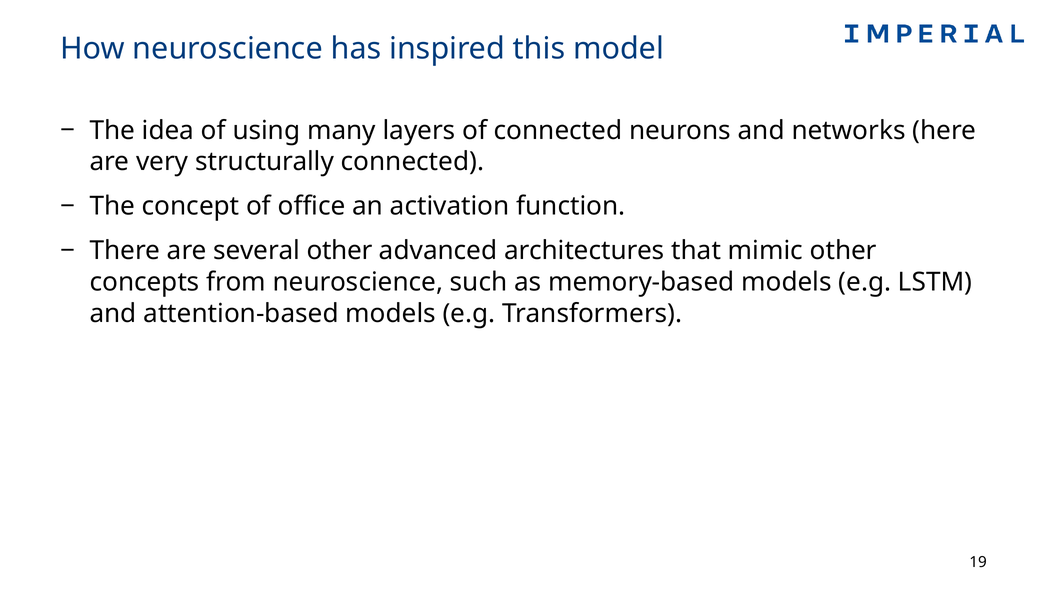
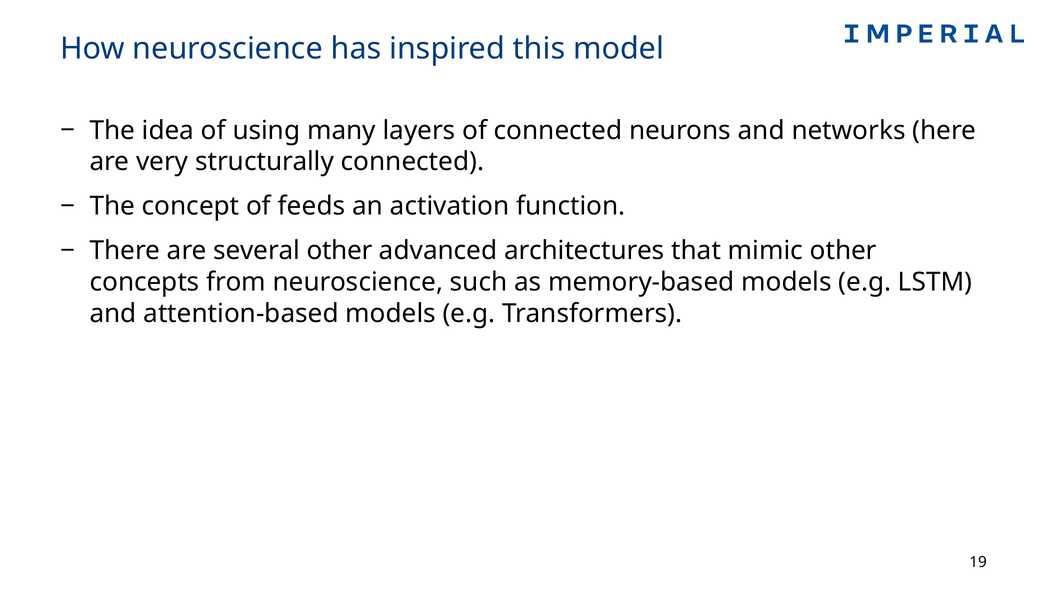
office: office -> feeds (312, 206)
